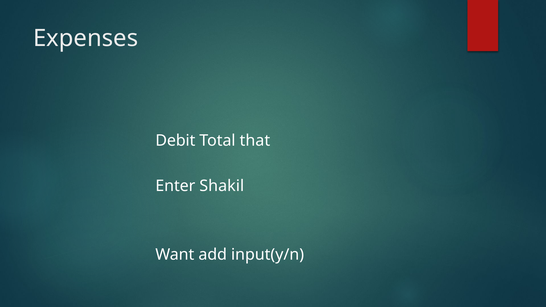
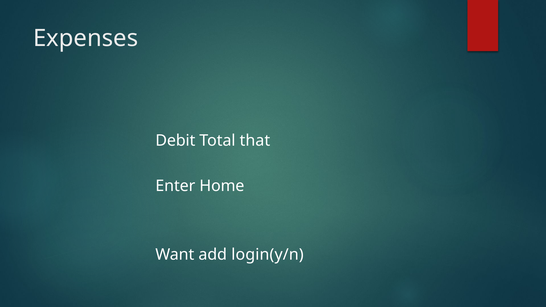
Shakil: Shakil -> Home (222, 186)
input(y/n: input(y/n -> login(y/n (267, 255)
